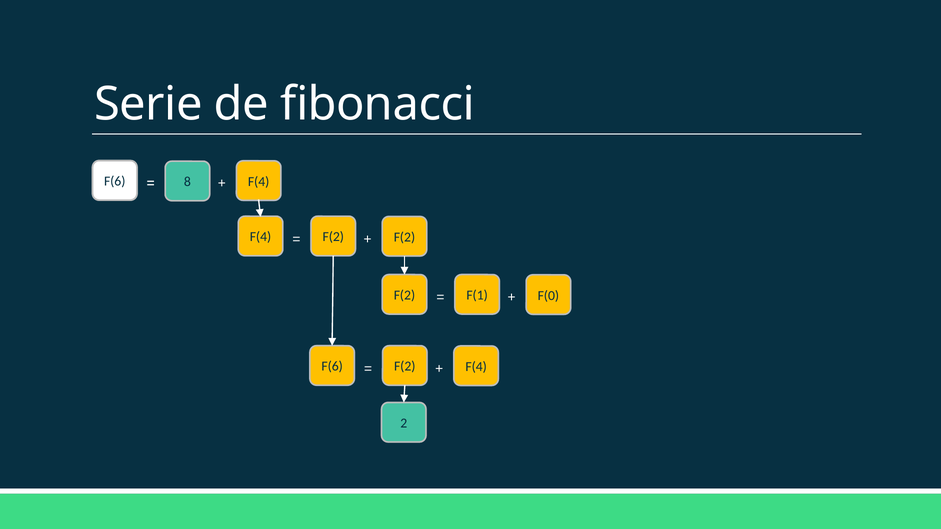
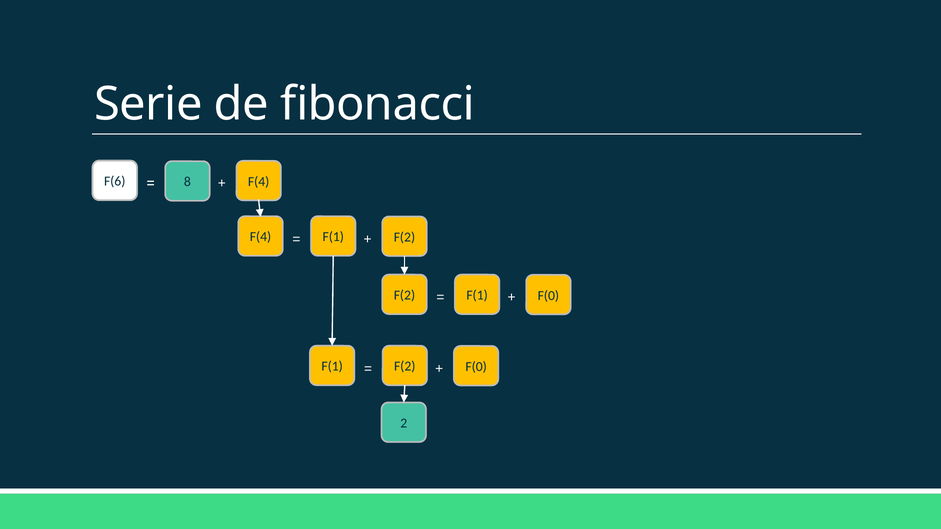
F(4 F(2: F(2 -> F(1 (333, 237)
F(6: F(6 -> F(1 (332, 367)
F(2 F(4: F(4 -> F(0 (476, 367)
